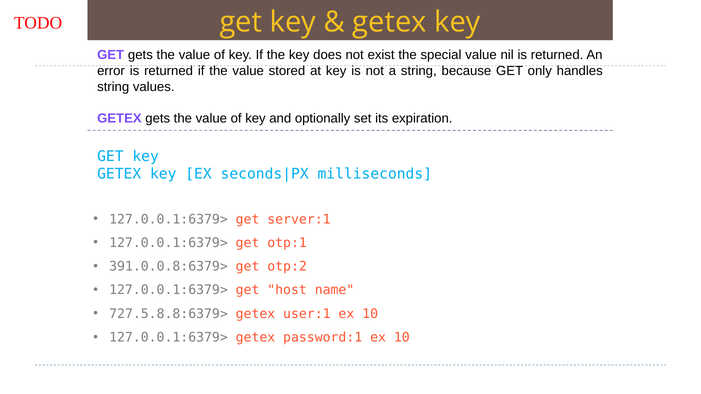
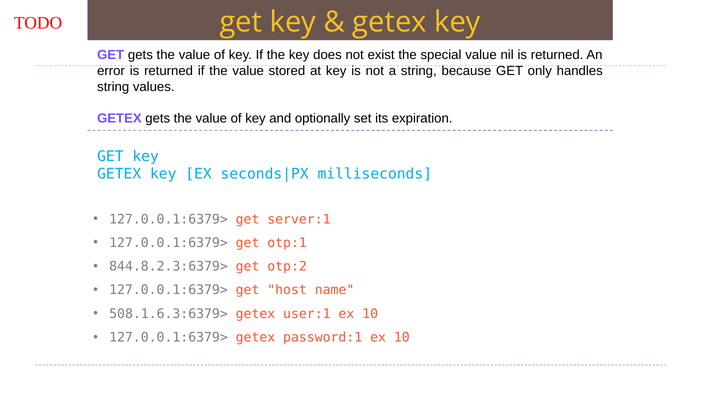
391.0.0.8:6379>: 391.0.0.8:6379> -> 844.8.2.3:6379> (169, 267)
727.5.8.8:6379>: 727.5.8.8:6379> -> 508.1.6.3:6379> (169, 314)
